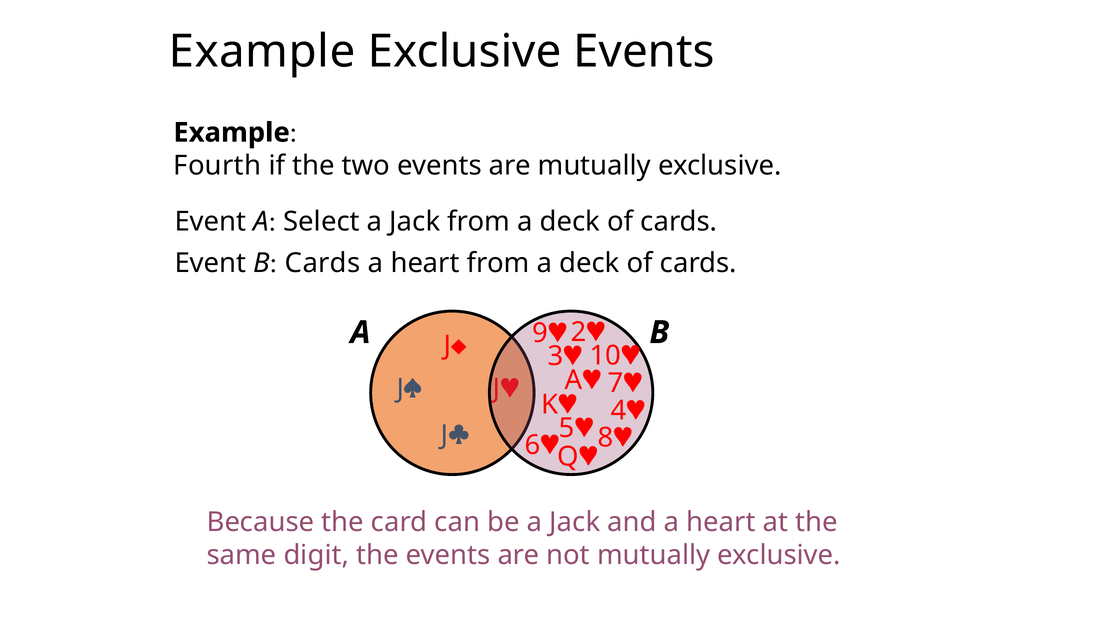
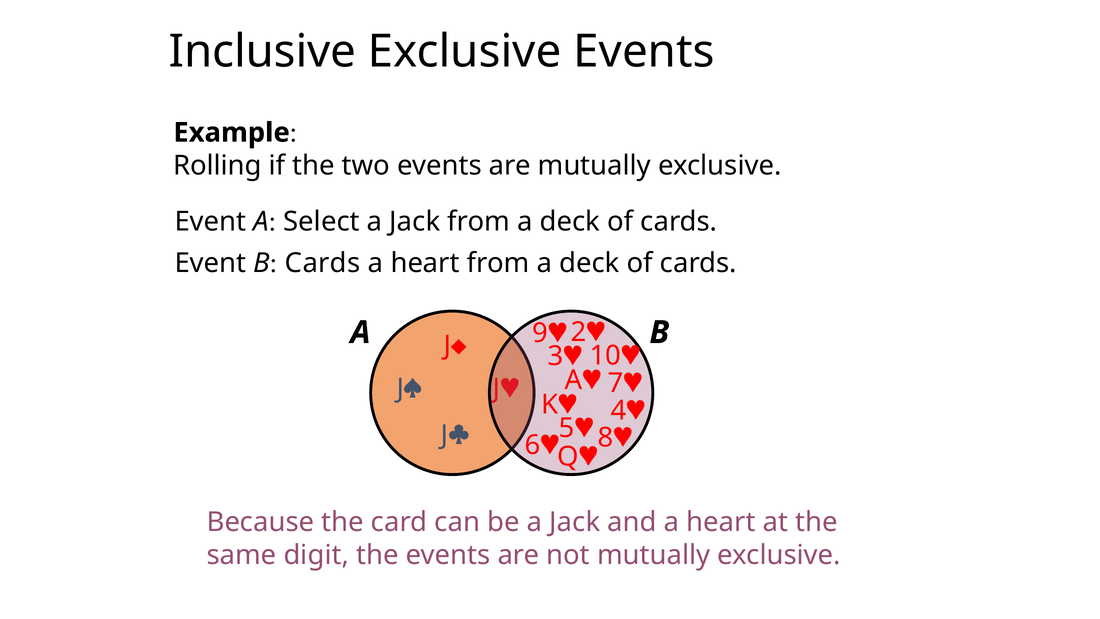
Example: Example -> Inclusive (262, 52)
Fourth: Fourth -> Rolling (217, 166)
